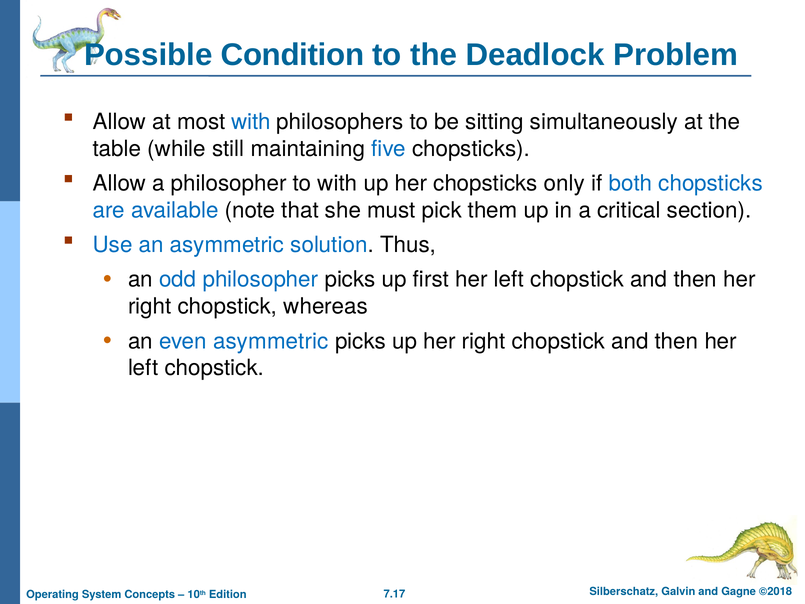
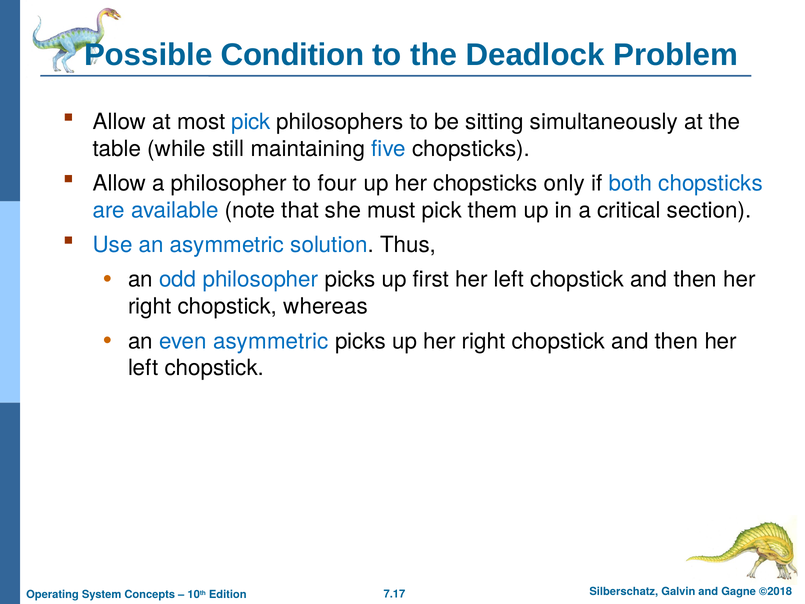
most with: with -> pick (251, 122)
to with: with -> four (337, 183)
